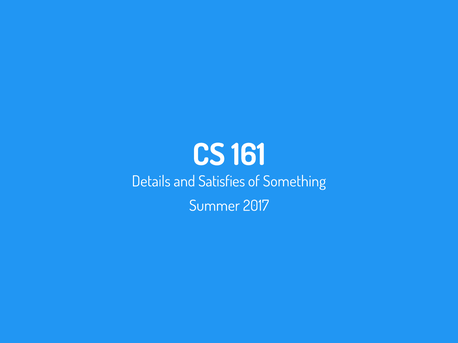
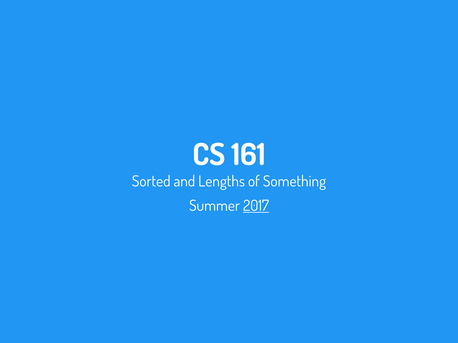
Details: Details -> Sorted (151, 182)
Satisfies: Satisfies -> Lengths (222, 182)
2017 underline: none -> present (256, 206)
